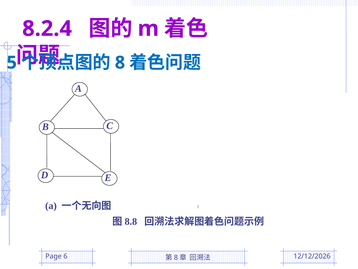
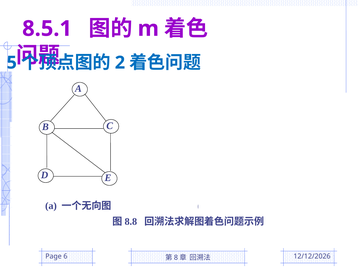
8.2.4: 8.2.4 -> 8.5.1 (47, 29)
8: 8 -> 2 (120, 63)
